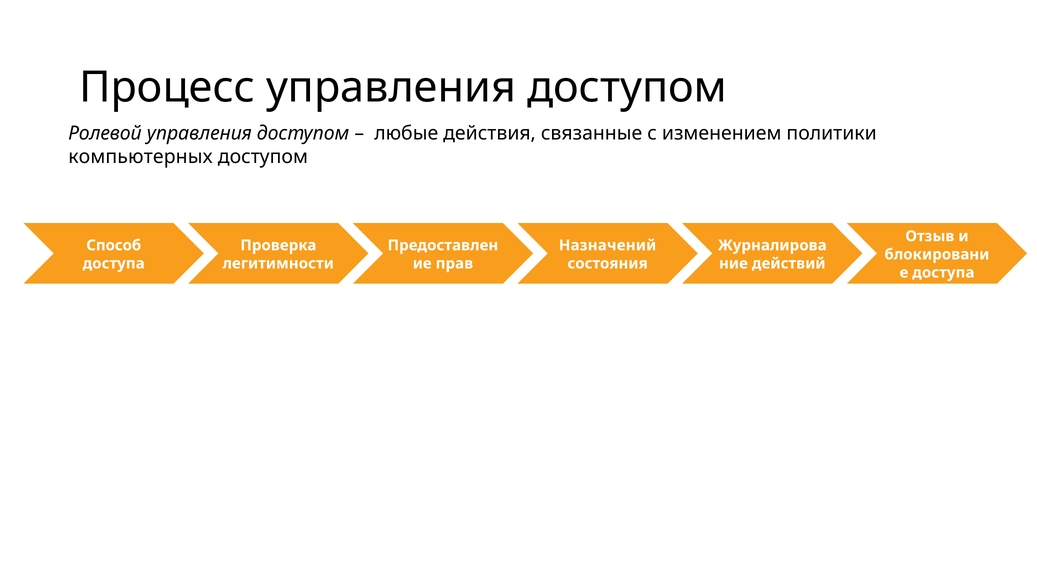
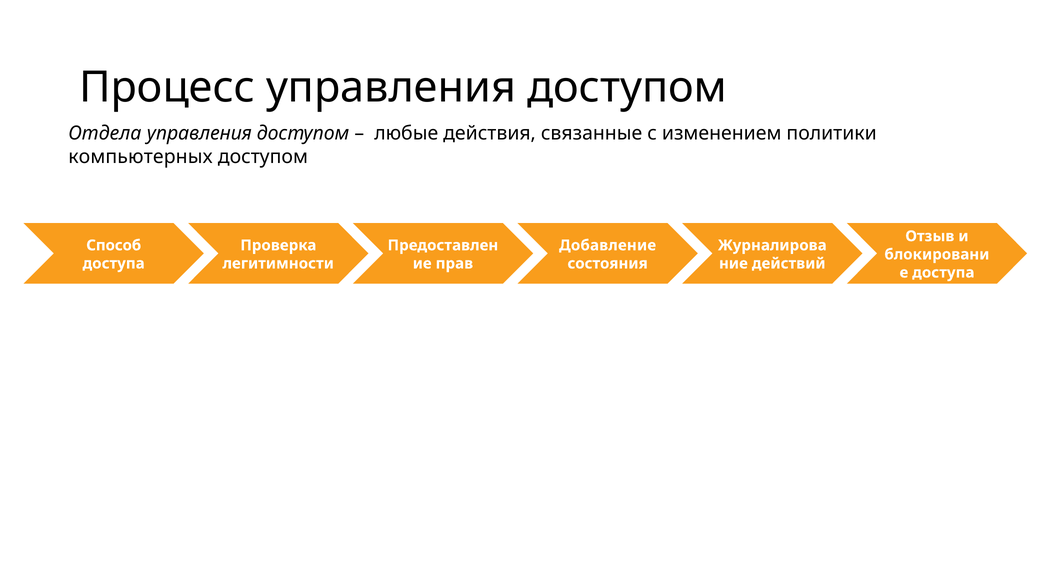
Ролевой: Ролевой -> Отдела (105, 133)
Назначений: Назначений -> Добавление (608, 245)
